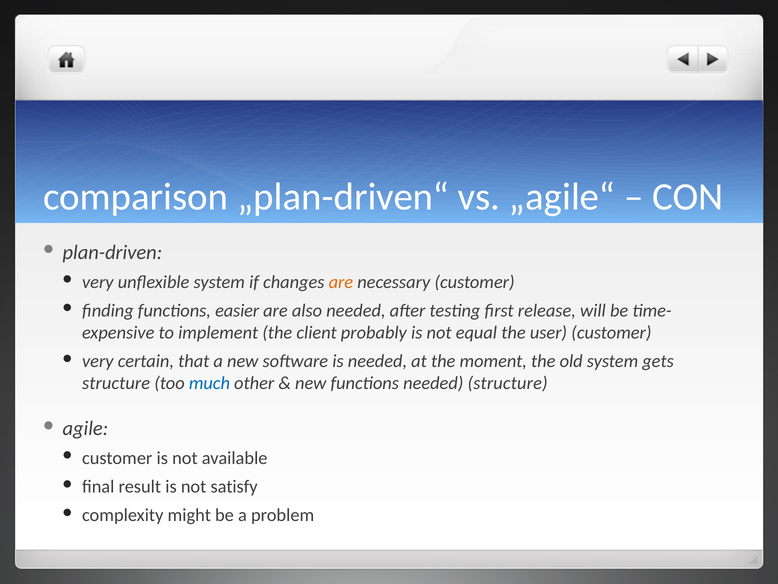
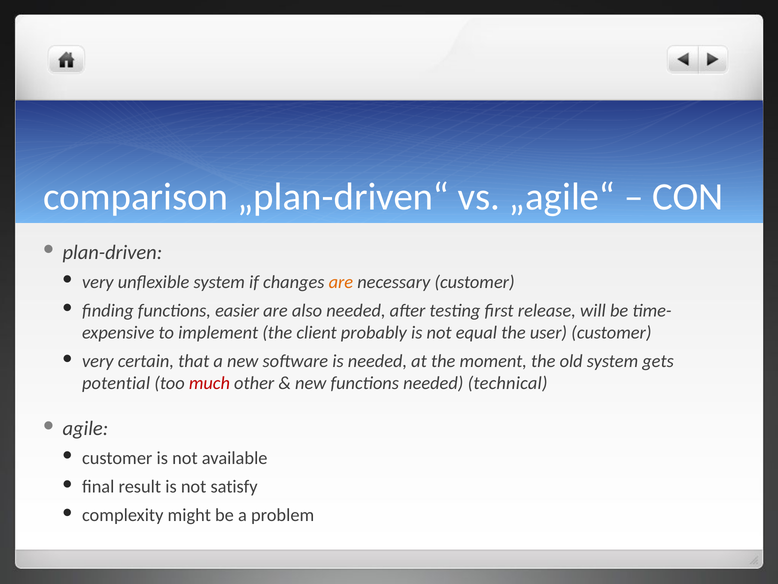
structure: structure -> potential (116, 383)
much colour: blue -> red (209, 383)
needed structure: structure -> technical (508, 383)
